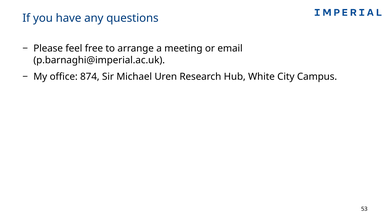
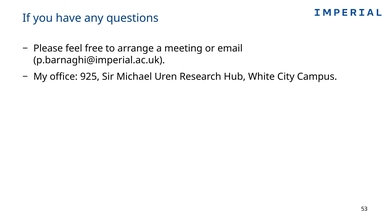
874: 874 -> 925 (90, 77)
